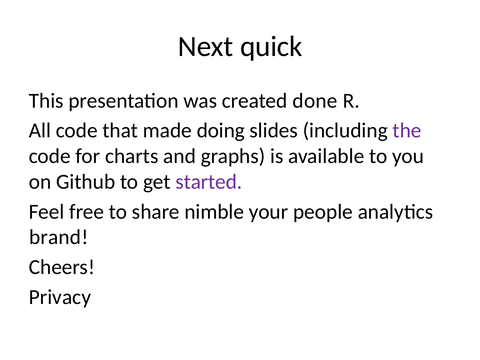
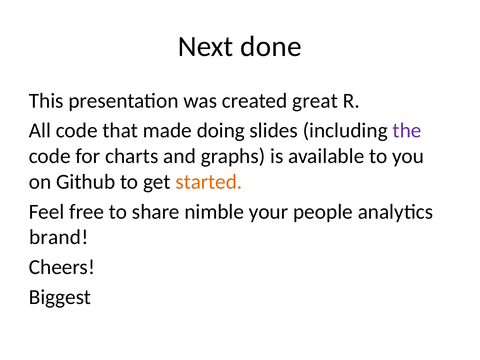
quick: quick -> done (271, 46)
done: done -> great (315, 101)
started colour: purple -> orange (209, 182)
Privacy: Privacy -> Biggest (60, 297)
